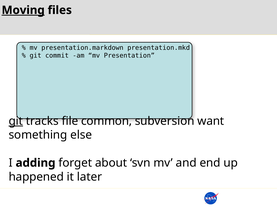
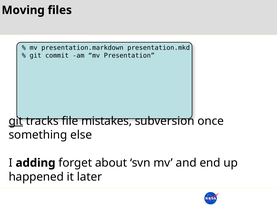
Moving underline: present -> none (23, 10)
common: common -> mistakes (107, 121)
want: want -> once (211, 121)
